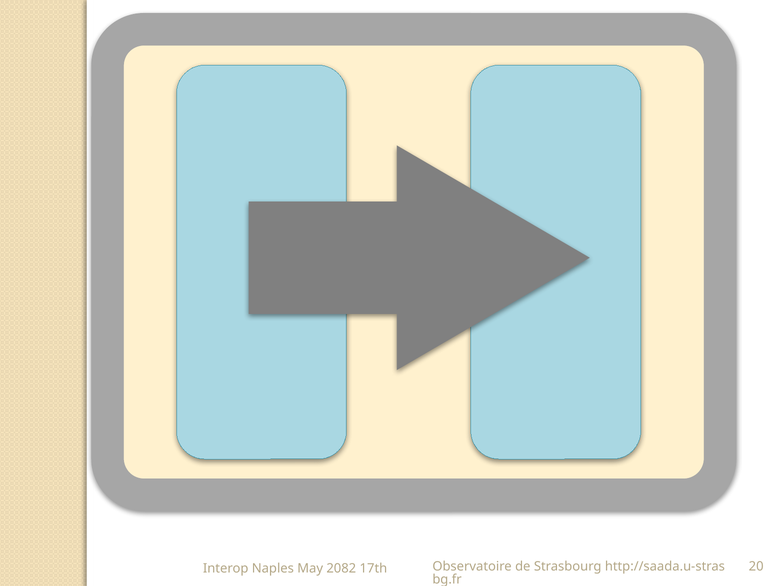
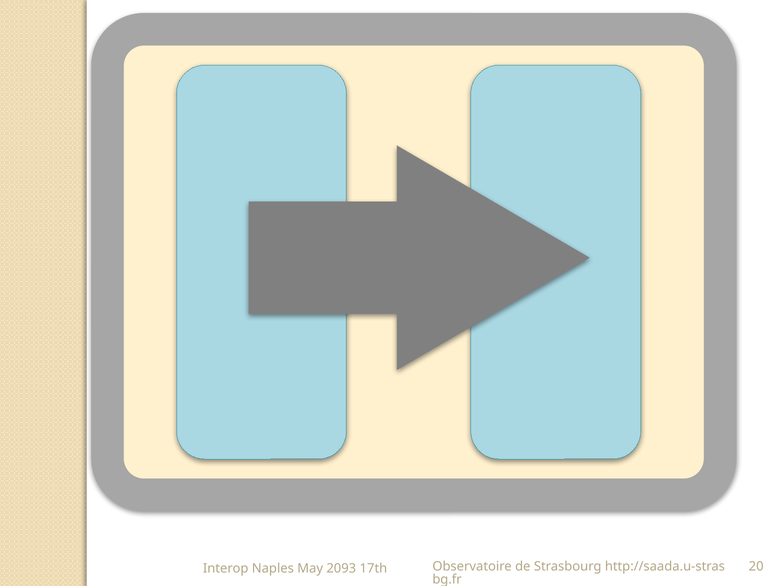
2082: 2082 -> 2093 (341, 569)
